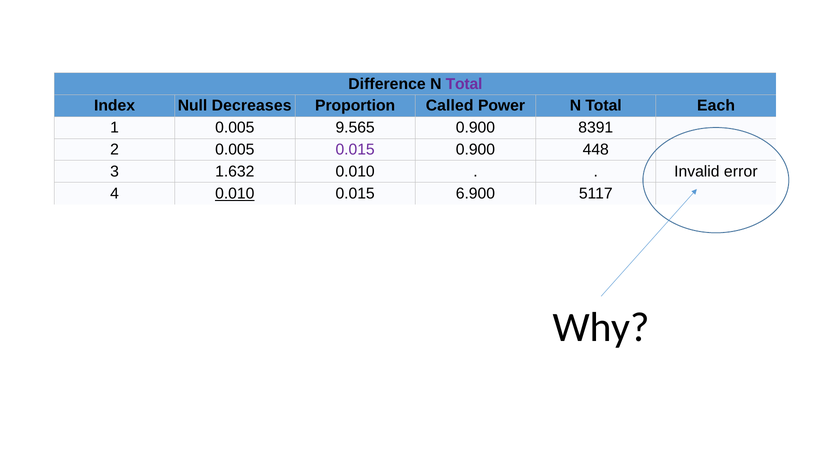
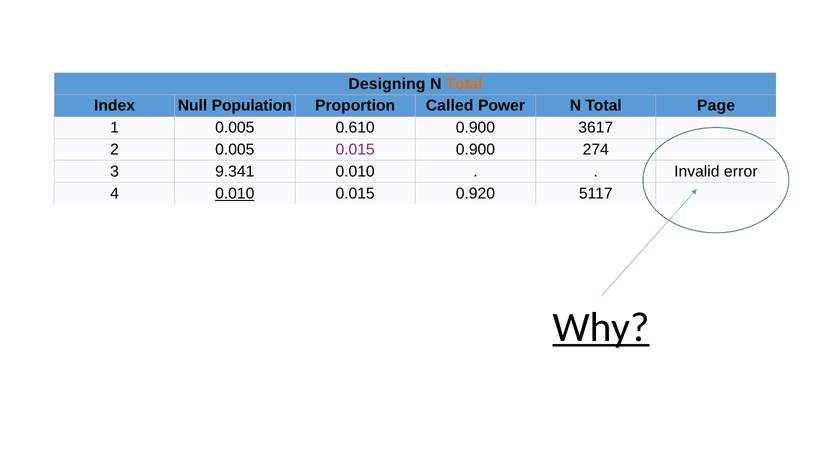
Difference: Difference -> Designing (387, 84)
Total colour: purple -> orange (464, 84)
Decreases: Decreases -> Population (252, 106)
Each: Each -> Page (716, 106)
9.565: 9.565 -> 0.610 (355, 128)
8391: 8391 -> 3617 (596, 128)
448: 448 -> 274 (596, 150)
1.632: 1.632 -> 9.341 (235, 172)
6.900: 6.900 -> 0.920 (475, 194)
Why underline: none -> present (601, 327)
